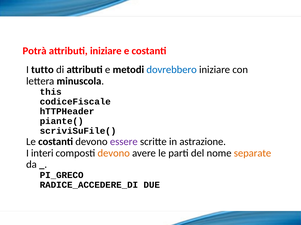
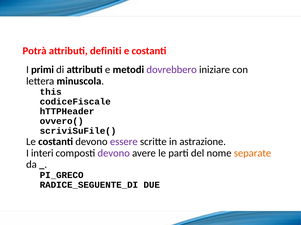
attributi iniziare: iniziare -> definiti (106, 51)
tutto: tutto -> primi (43, 70)
dovrebbero colour: blue -> purple (172, 70)
piante(: piante( -> ovvero( (62, 121)
devono colour: orange -> purple (114, 153)
RADICE_ACCEDERE_DI: RADICE_ACCEDERE_DI -> RADICE_SEGUENTE_DI (89, 185)
